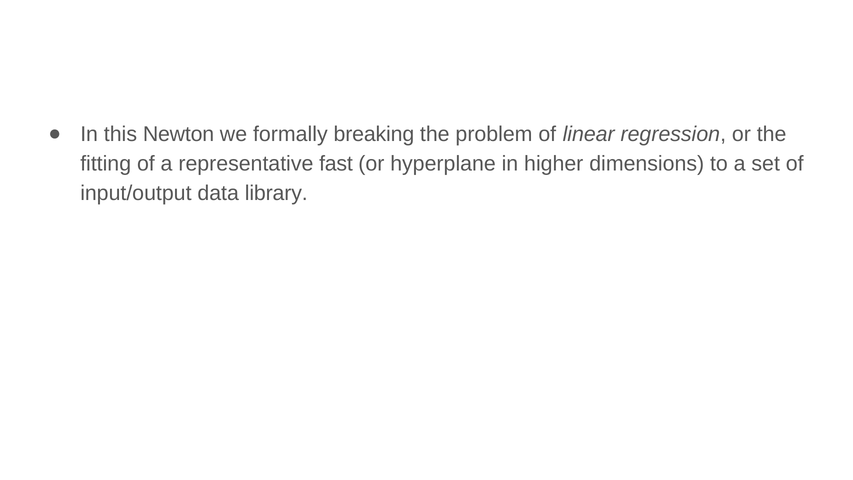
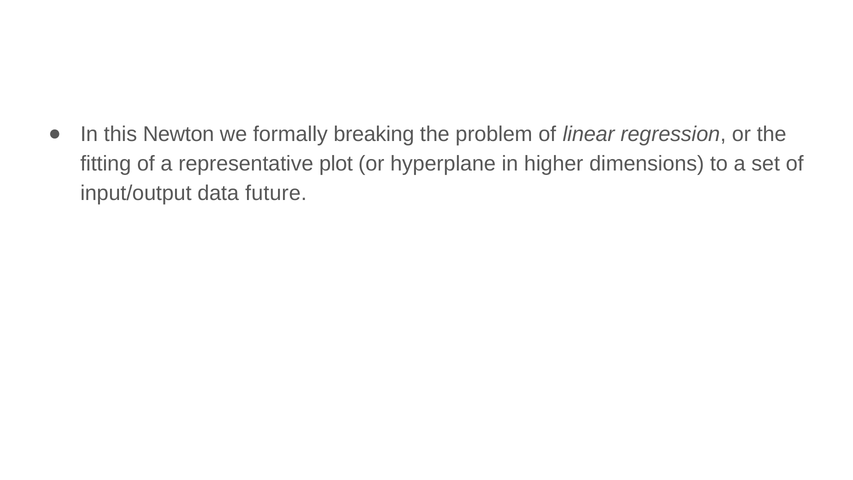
fast: fast -> plot (336, 164)
library: library -> future (276, 193)
